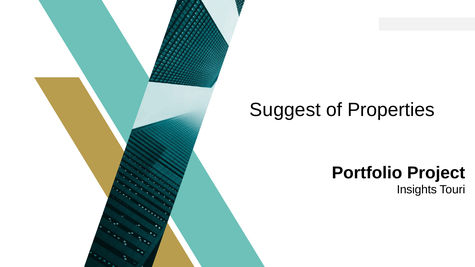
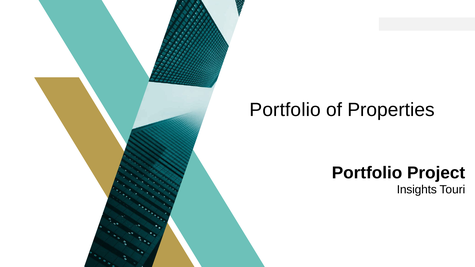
Suggest: Suggest -> Portfolio (285, 110)
